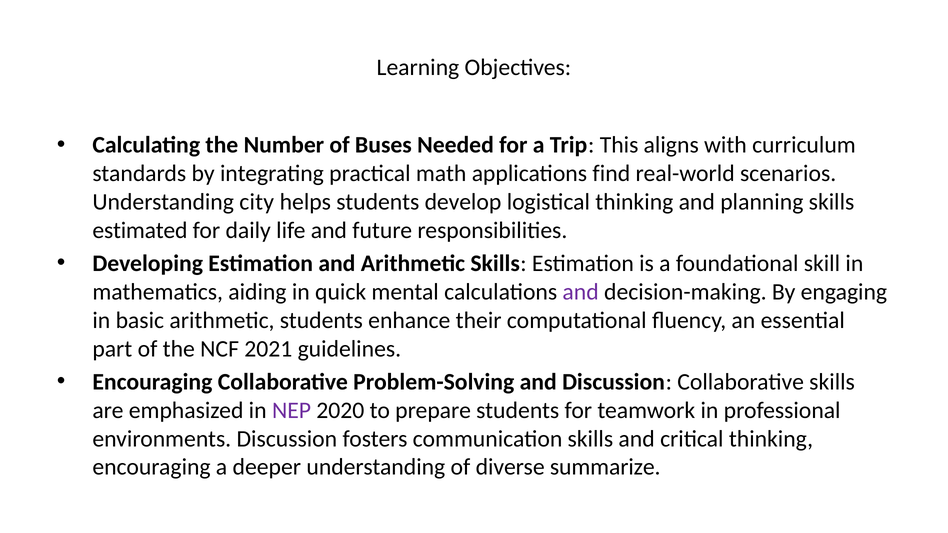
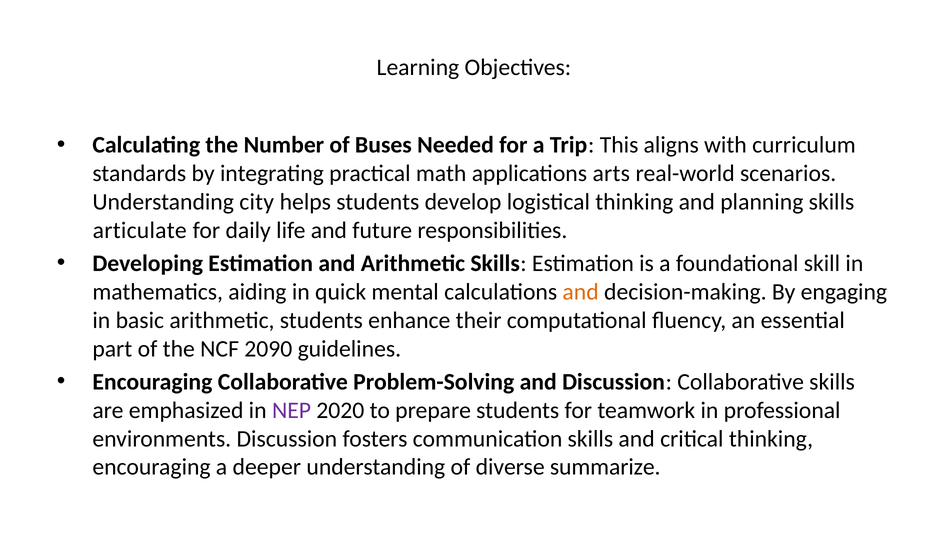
find: find -> arts (611, 173)
estimated: estimated -> articulate (140, 230)
and colour: purple -> orange (581, 292)
2021: 2021 -> 2090 (268, 349)
